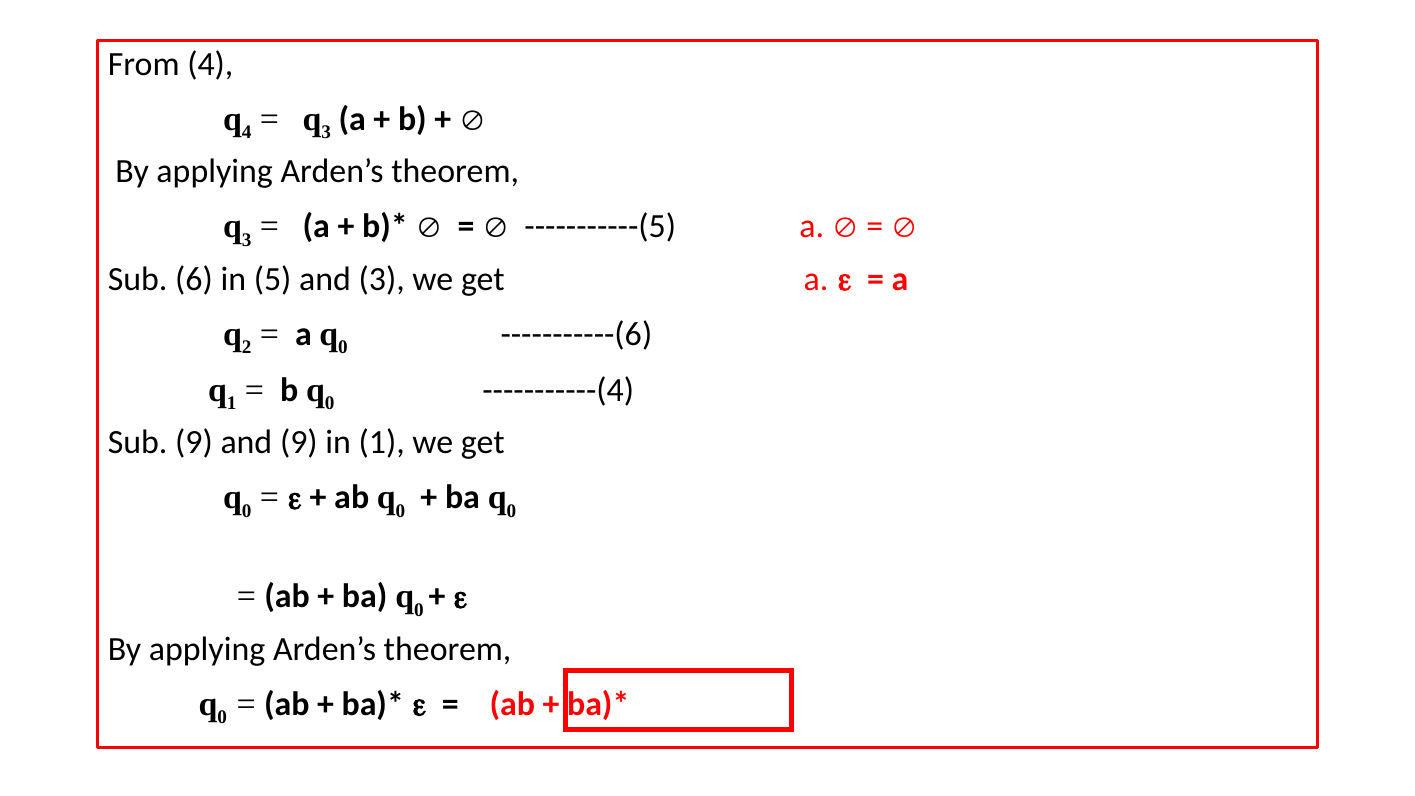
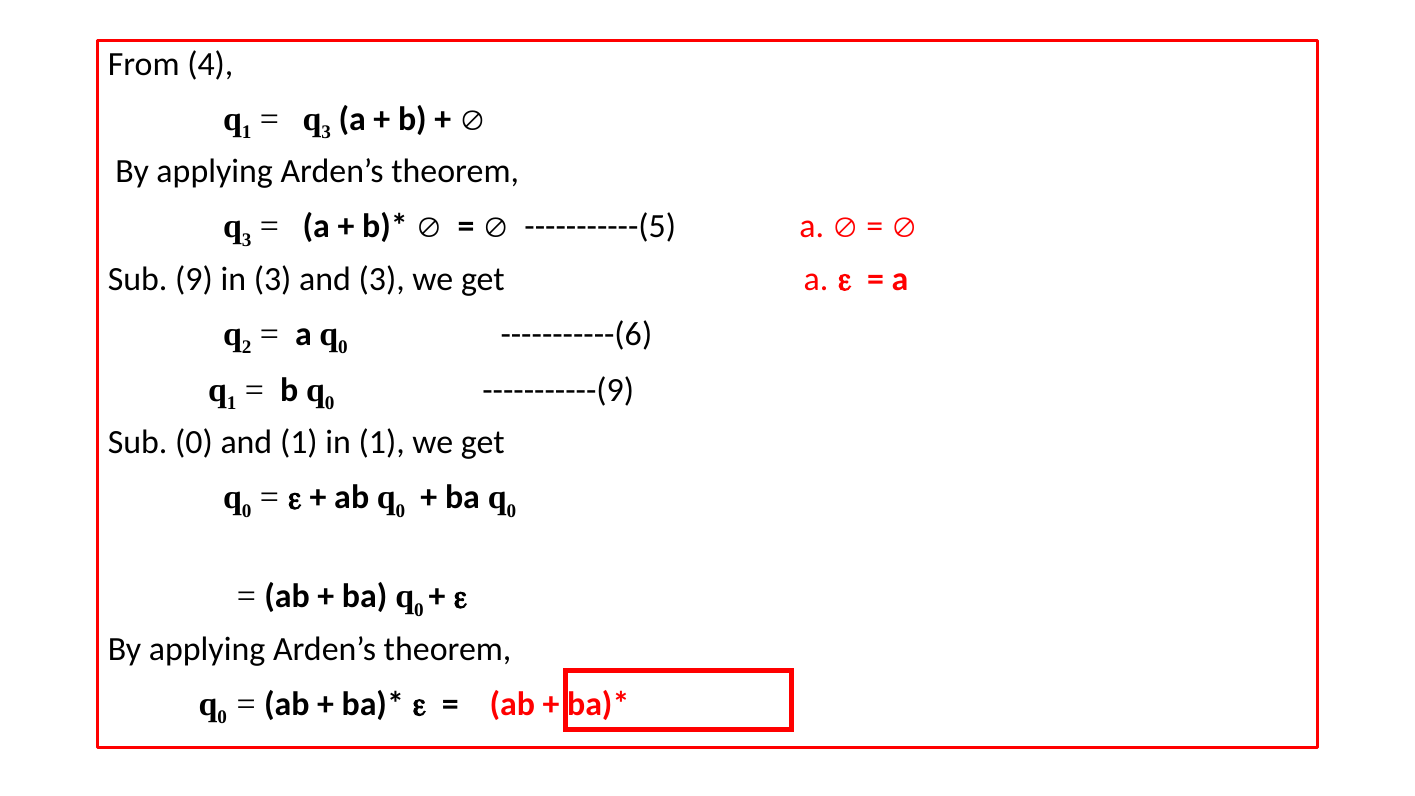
4: 4 -> 1 (247, 132)
6: 6 -> 9 (194, 279)
in 5: 5 -> 3 (273, 279)
-----------(4: -----------(4 -> -----------(9 (558, 390)
Sub 9: 9 -> 0 (194, 442)
and 9: 9 -> 1 (299, 442)
